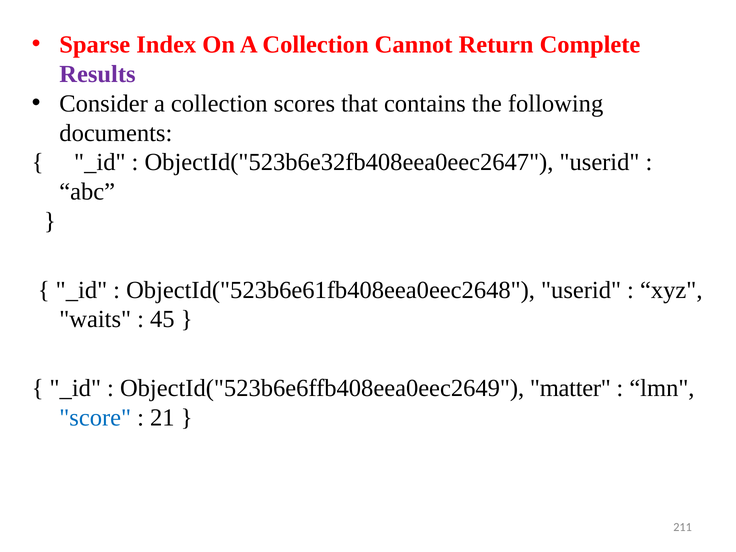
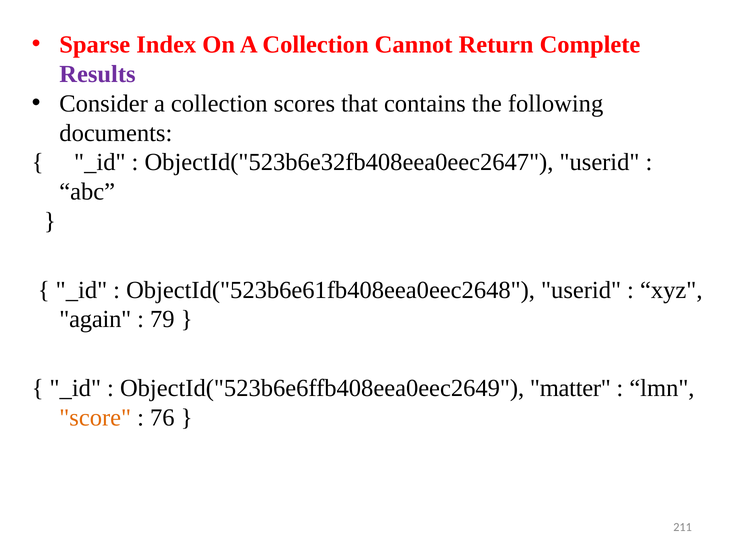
waits: waits -> again (95, 319)
45: 45 -> 79 (162, 319)
score colour: blue -> orange (95, 418)
21: 21 -> 76 (162, 418)
